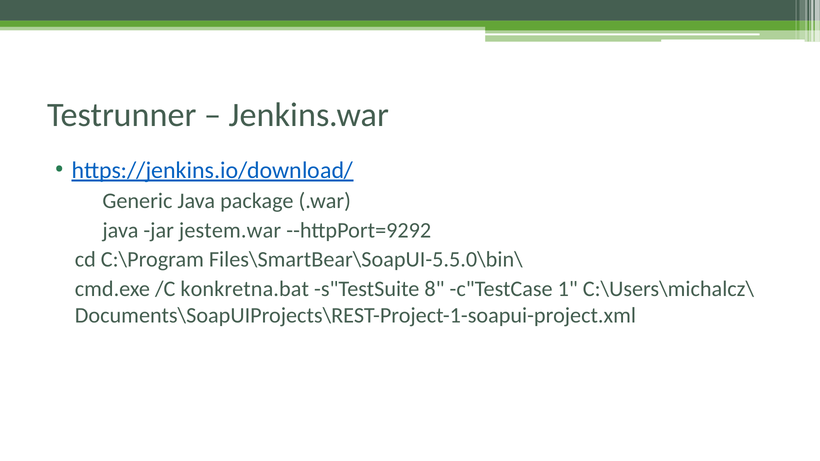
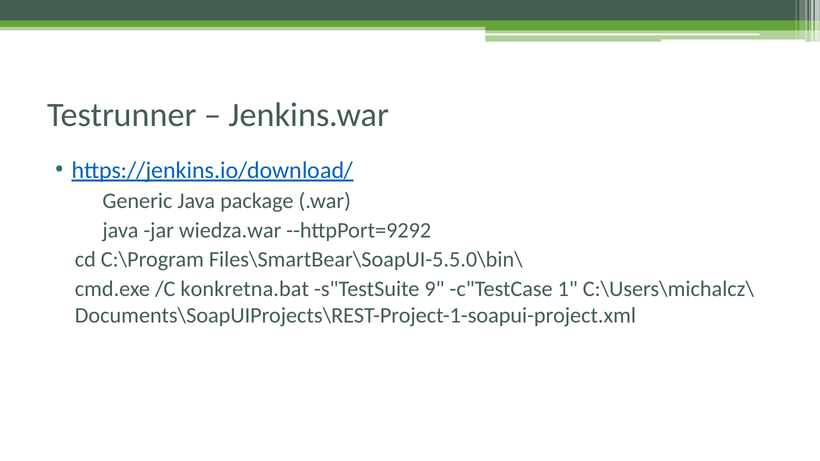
jestem.war: jestem.war -> wiedza.war (230, 230)
8: 8 -> 9 (435, 289)
